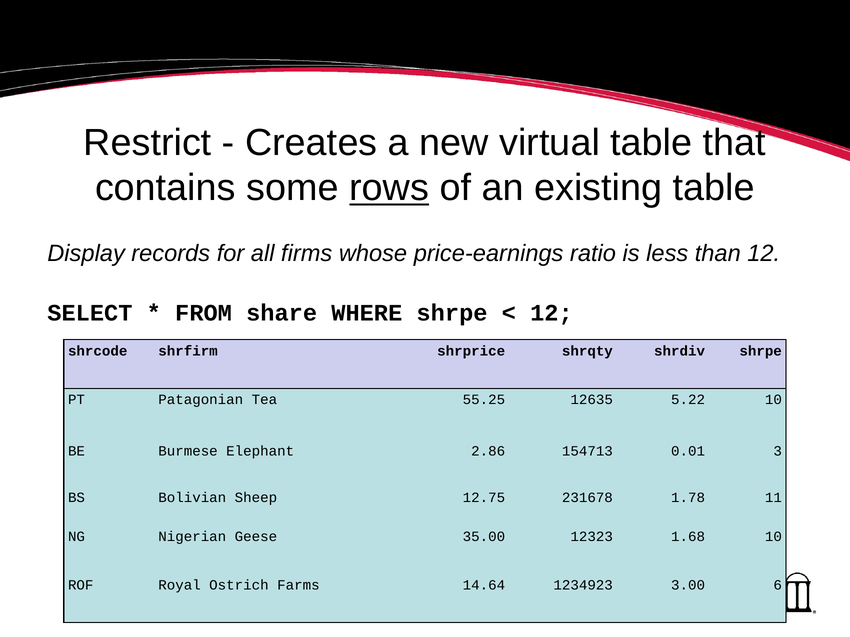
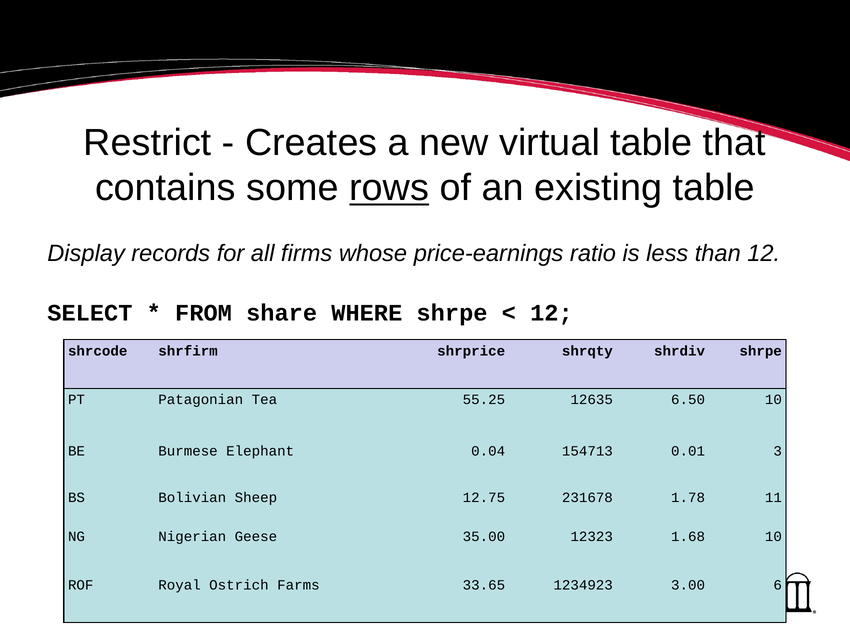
5.22: 5.22 -> 6.50 (688, 400)
2.86: 2.86 -> 0.04 (488, 452)
14.64: 14.64 -> 33.65 (484, 586)
